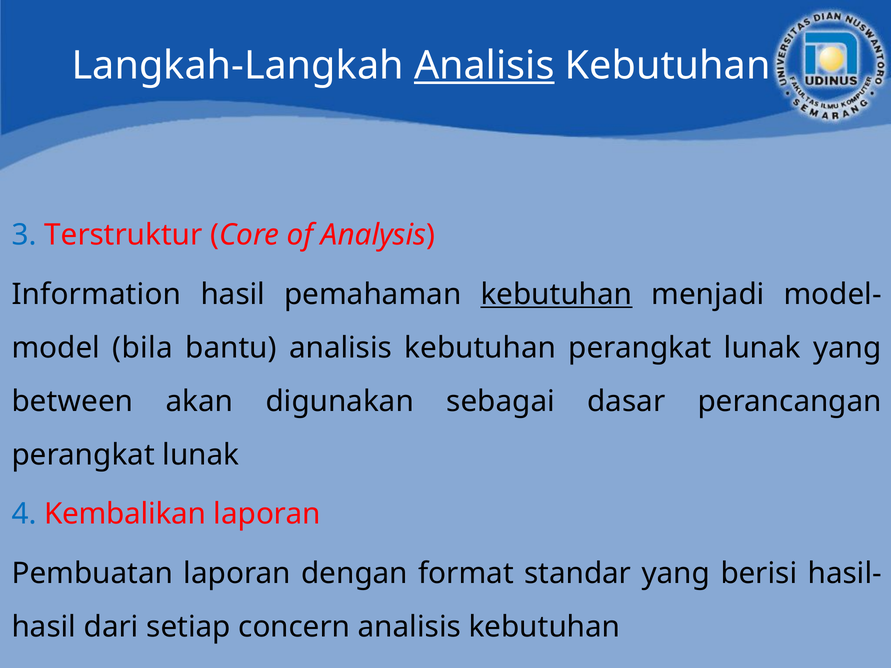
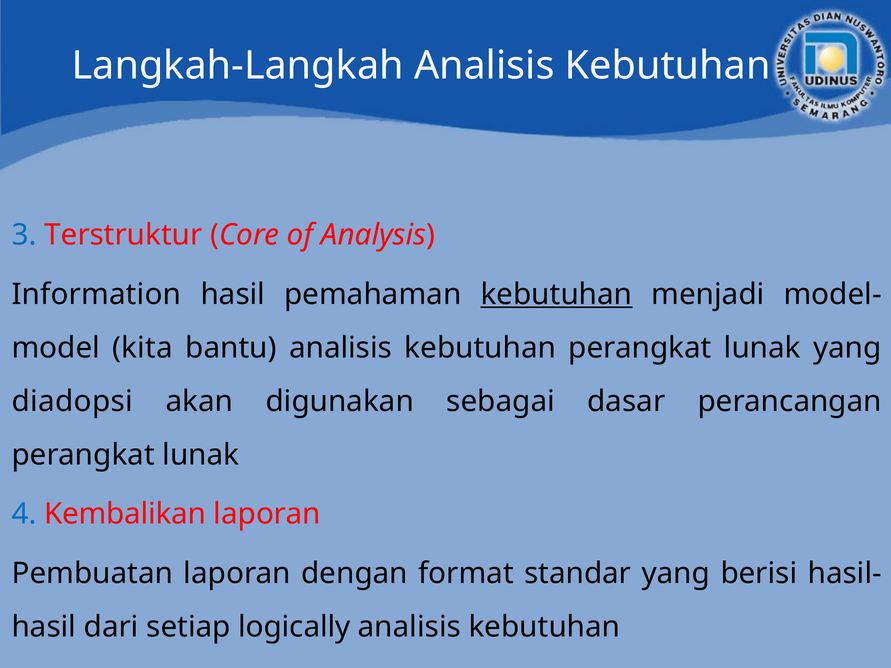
Analisis underline: present -> none (484, 66)
bila: bila -> kita (143, 348)
between: between -> diadopsi (72, 402)
concern: concern -> logically (294, 627)
